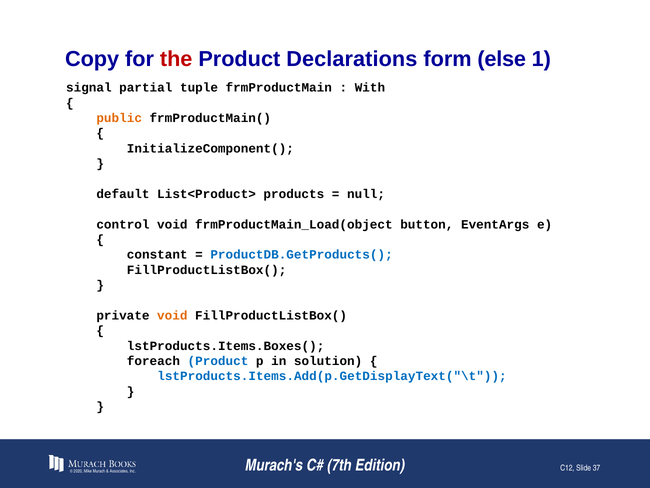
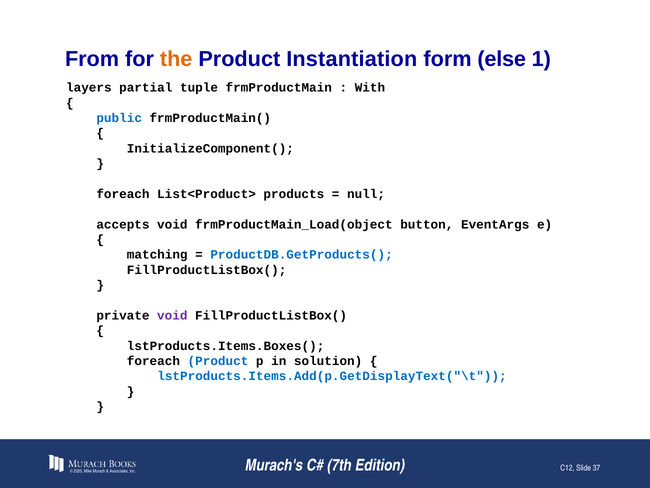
Copy: Copy -> From (92, 59)
the colour: red -> orange (176, 59)
Declarations: Declarations -> Instantiation (352, 59)
signal: signal -> layers (89, 88)
public colour: orange -> blue (119, 118)
default: default -> foreach (123, 194)
control: control -> accepts (123, 224)
constant: constant -> matching (157, 254)
void colour: orange -> purple (172, 315)
